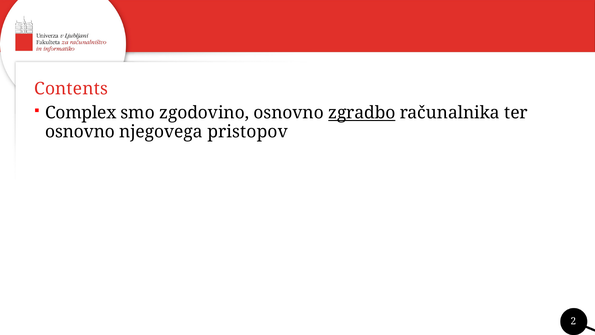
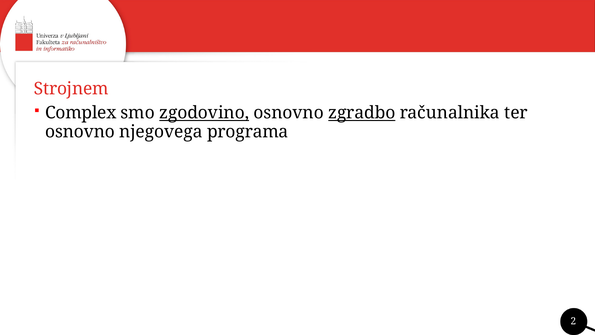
Contents: Contents -> Strojnem (71, 89)
zgodovino underline: none -> present (204, 113)
pristopov: pristopov -> programa (248, 132)
